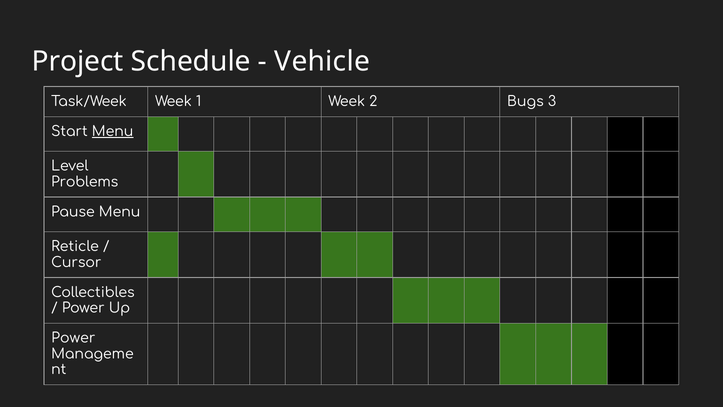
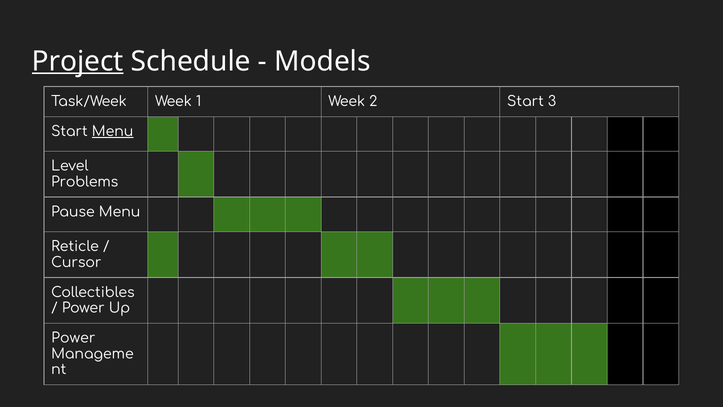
Project underline: none -> present (78, 61)
Vehicle: Vehicle -> Models (322, 61)
2 Bugs: Bugs -> Start (525, 101)
